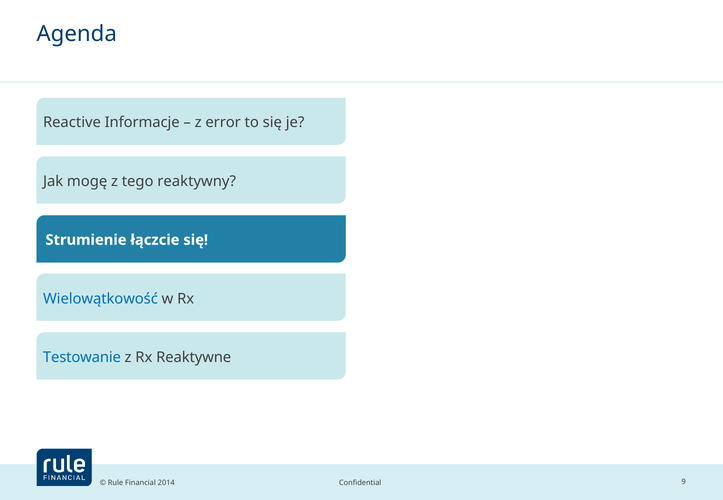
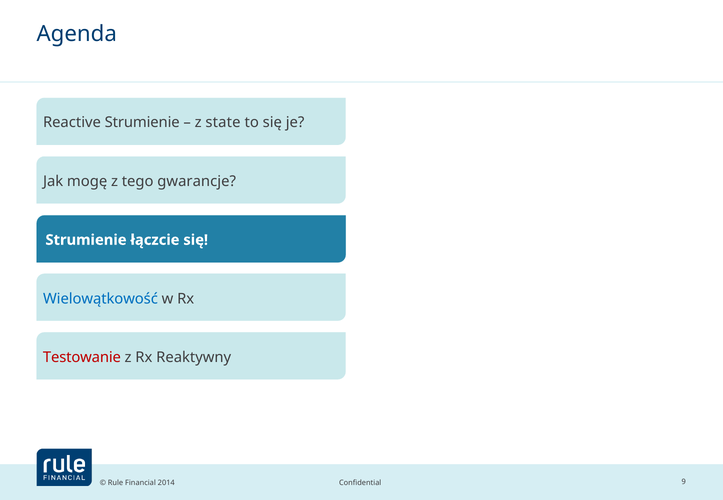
Reactive Informacje: Informacje -> Strumienie (142, 122)
error: error -> state (223, 122)
reaktywny: reaktywny -> gwarancje (197, 181)
Testowanie colour: blue -> red (82, 358)
Reaktywne: Reaktywne -> Reaktywny (194, 358)
